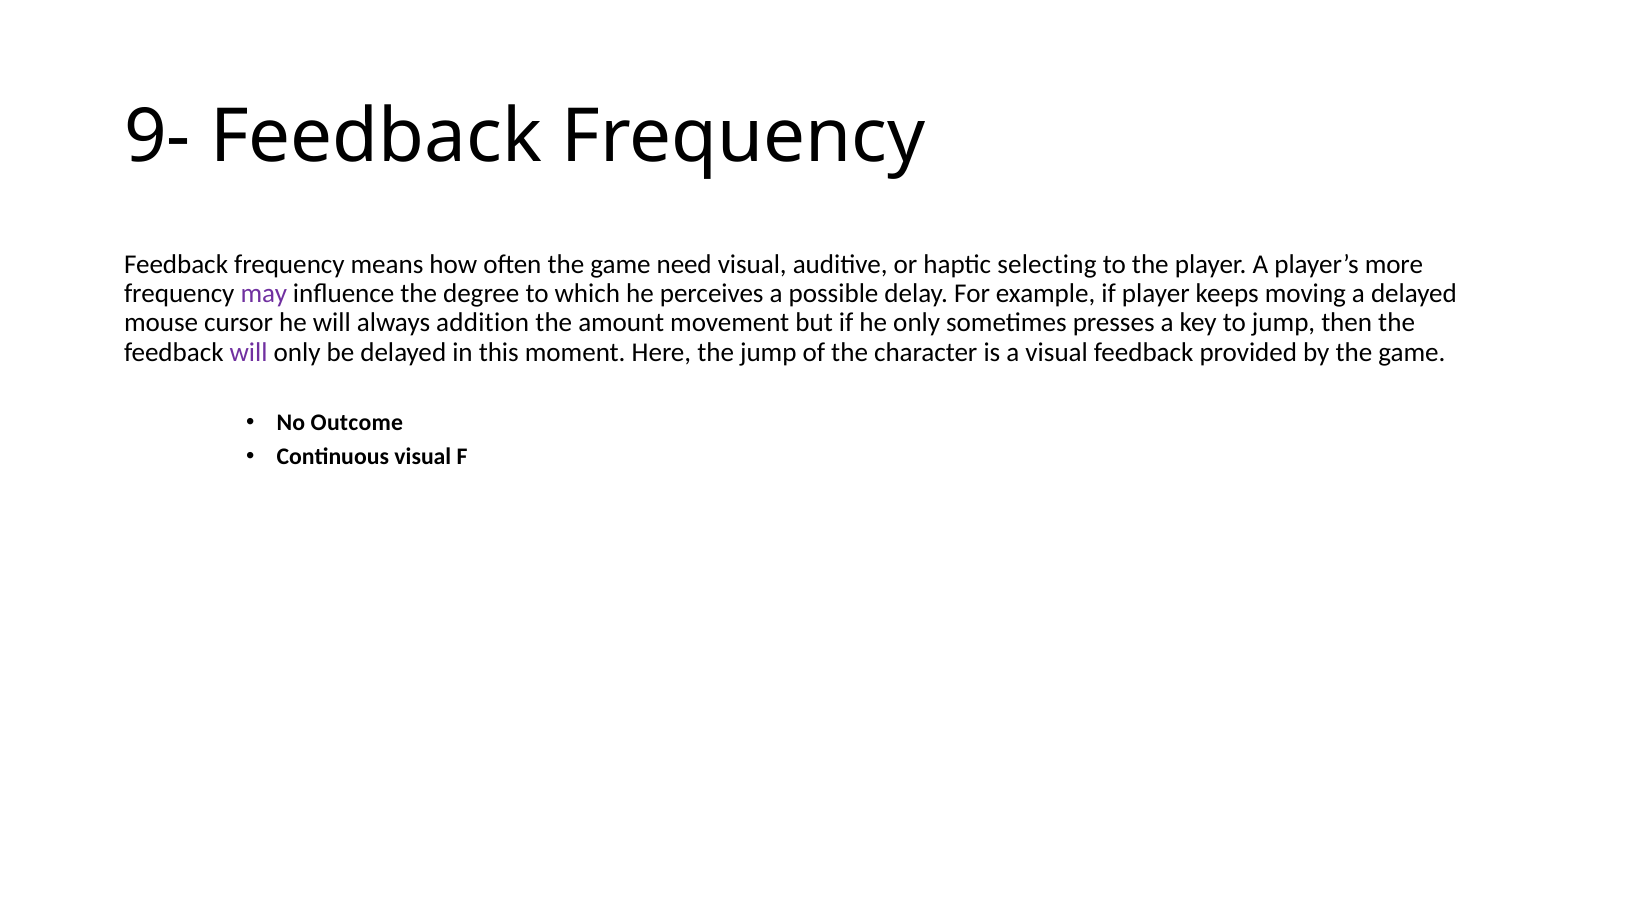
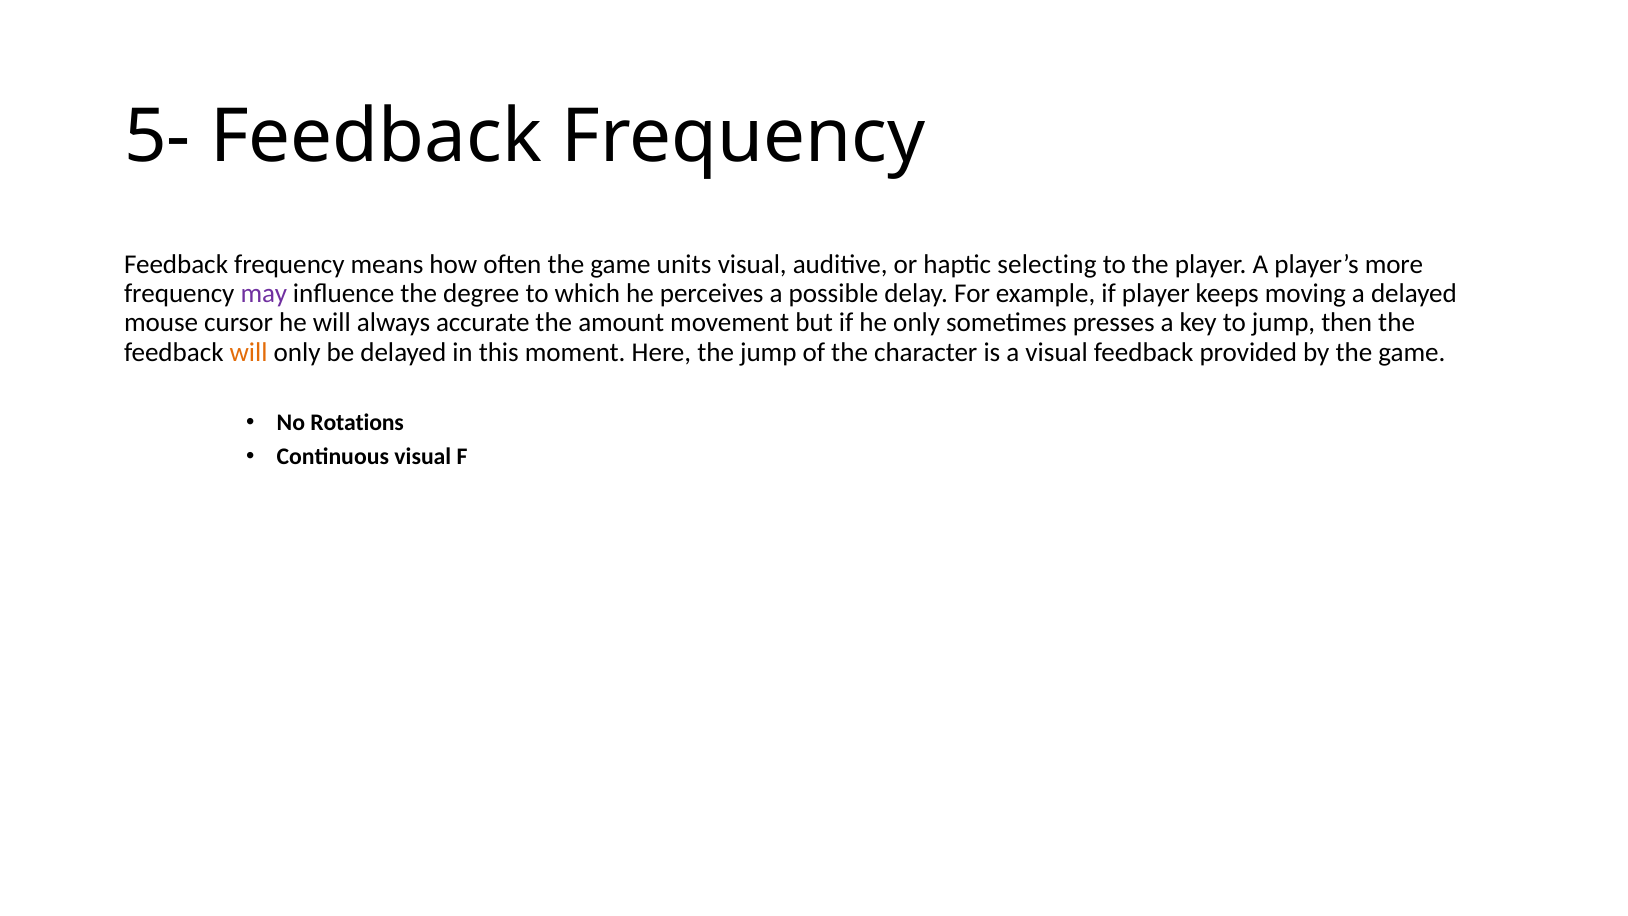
9-: 9- -> 5- (157, 137)
need: need -> units (684, 264)
addition: addition -> accurate (483, 323)
will colour: purple -> orange (249, 352)
Outcome: Outcome -> Rotations (357, 422)
